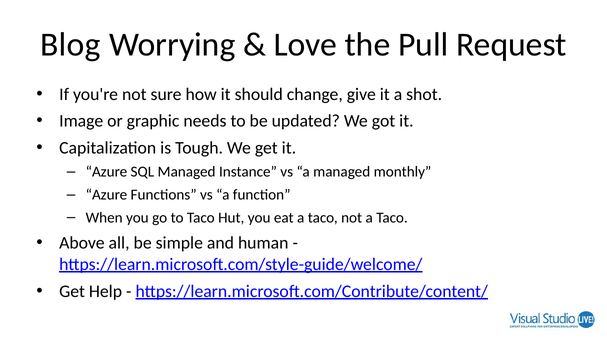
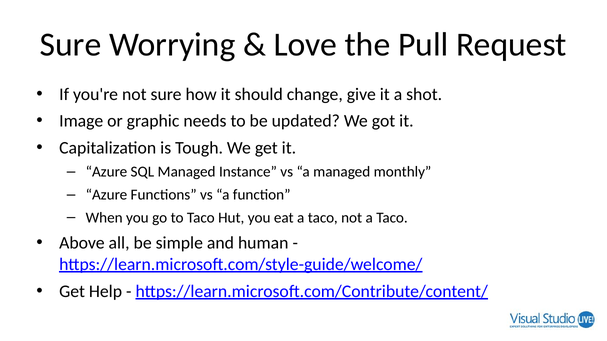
Blog: Blog -> Sure (71, 44)
